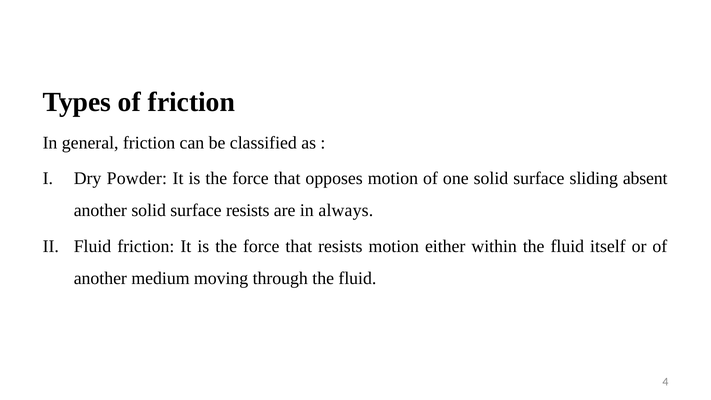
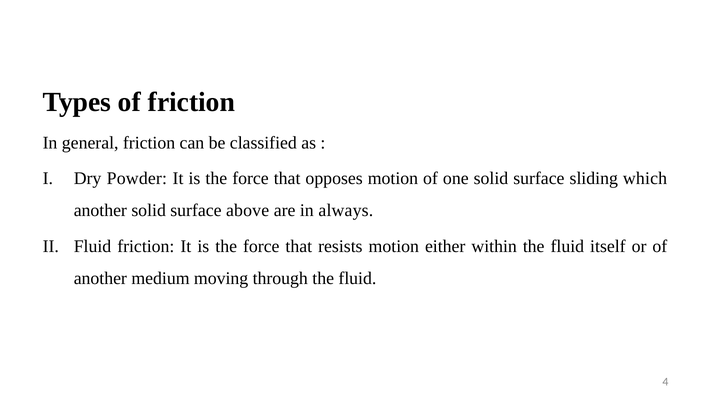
absent: absent -> which (645, 179)
surface resists: resists -> above (248, 211)
